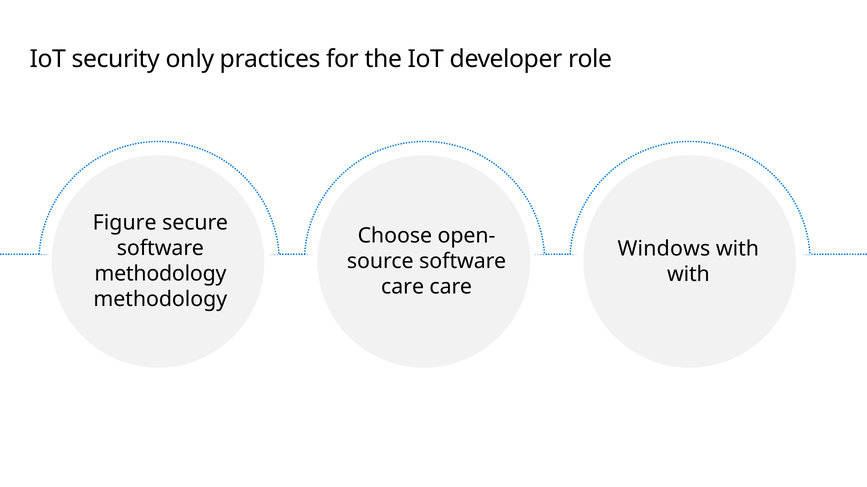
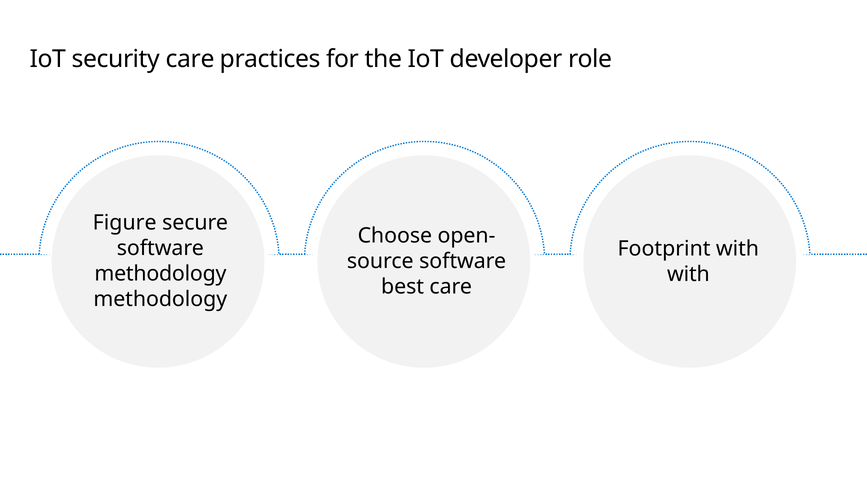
security only: only -> care (190, 59)
Windows: Windows -> Footprint (664, 249)
care: care -> best (403, 287)
